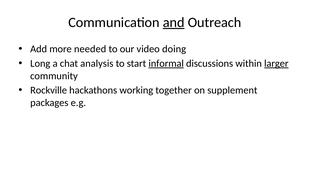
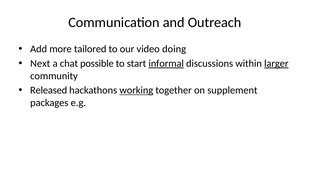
and underline: present -> none (174, 22)
needed: needed -> tailored (90, 49)
Long: Long -> Next (40, 64)
analysis: analysis -> possible (97, 64)
Rockville: Rockville -> Released (49, 90)
working underline: none -> present (136, 90)
